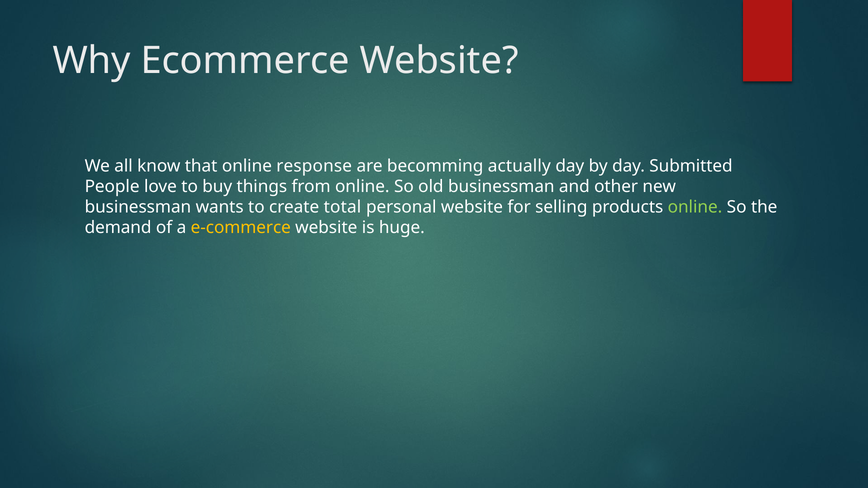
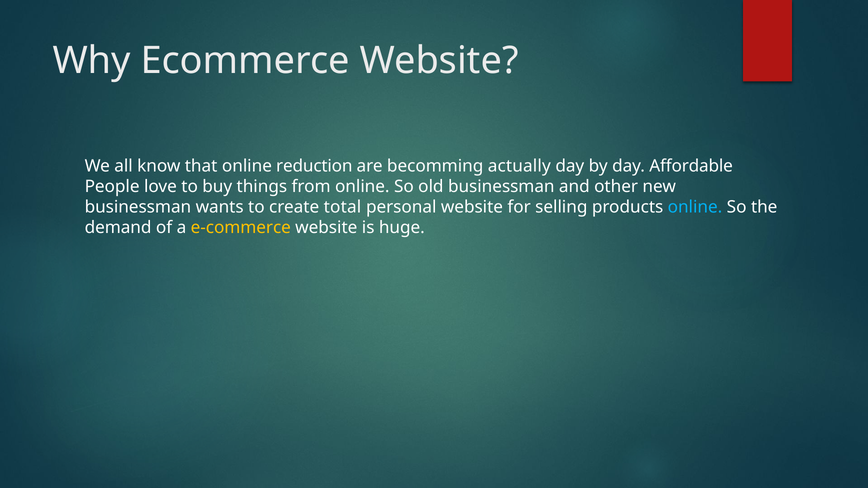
response: response -> reduction (314, 166)
Submitted: Submitted -> Affordable (691, 166)
online colour: light green -> light blue (695, 207)
